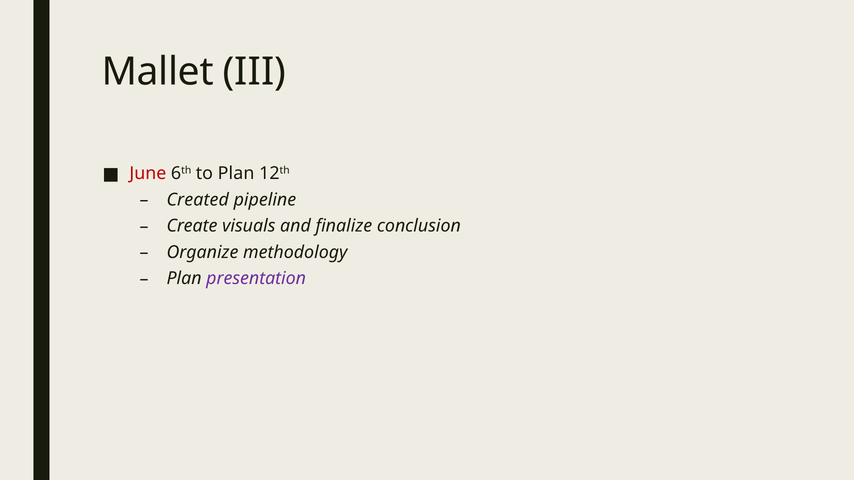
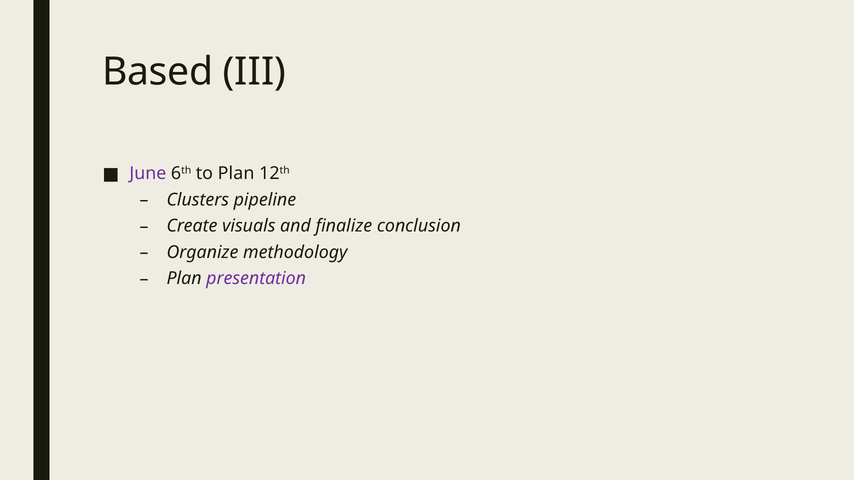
Mallet: Mallet -> Based (158, 72)
June colour: red -> purple (148, 174)
Created: Created -> Clusters (198, 200)
